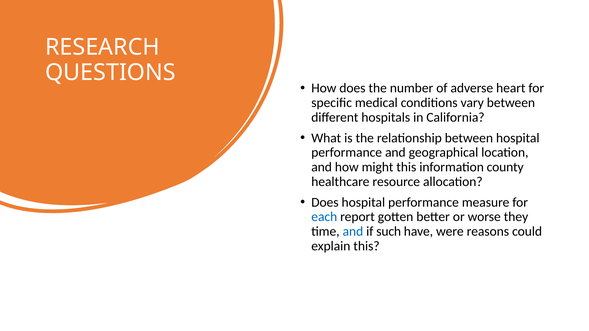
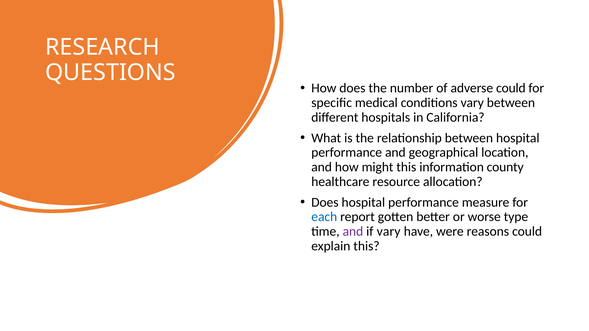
adverse heart: heart -> could (511, 88)
they: they -> type (516, 217)
and colour: blue -> purple (353, 232)
if such: such -> vary (389, 232)
